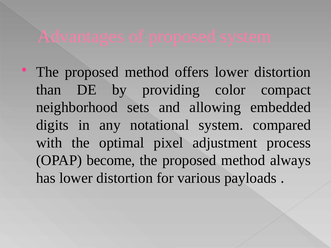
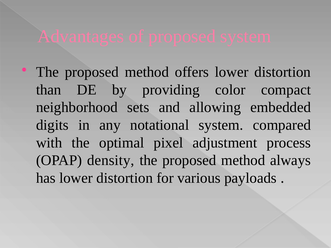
become: become -> density (111, 160)
